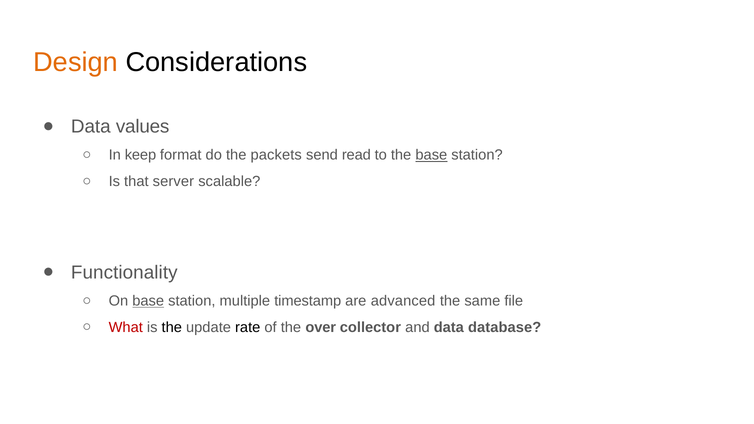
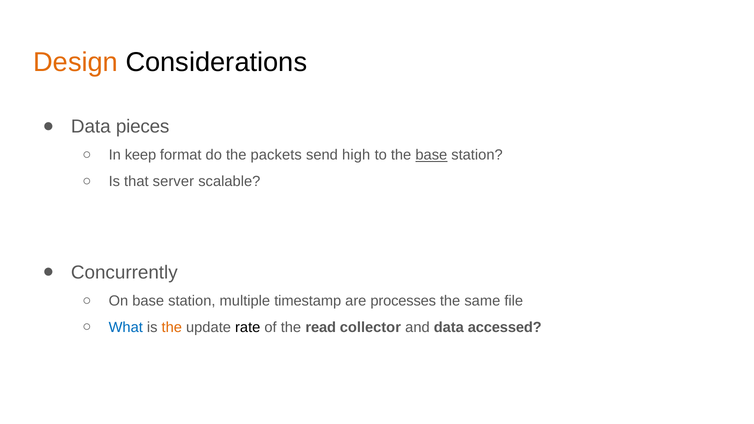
values: values -> pieces (143, 127)
read: read -> high (356, 155)
Functionality: Functionality -> Concurrently (124, 272)
base underline: present -> none (148, 301)
advanced: advanced -> processes (403, 301)
What colour: red -> blue (126, 327)
the colour: black -> orange (172, 327)
over: over -> read (321, 327)
database: database -> accessed (505, 327)
